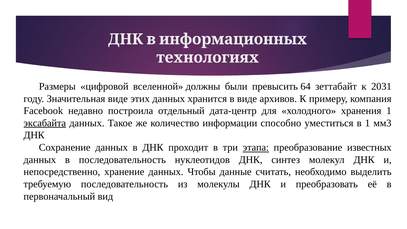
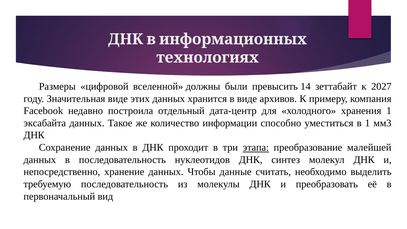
64: 64 -> 14 (306, 86)
2031: 2031 -> 2027 (381, 86)
эксабайта underline: present -> none (45, 123)
известных: известных -> малейшей (369, 147)
